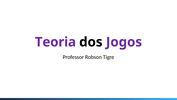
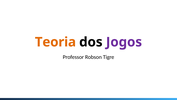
Teoria colour: purple -> orange (55, 42)
